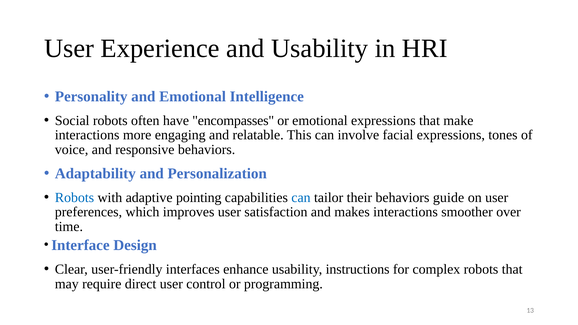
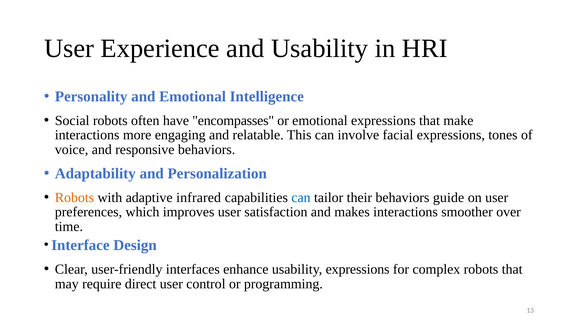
Robots colour: blue -> orange (75, 198)
pointing: pointing -> infrared (199, 198)
usability instructions: instructions -> expressions (358, 269)
